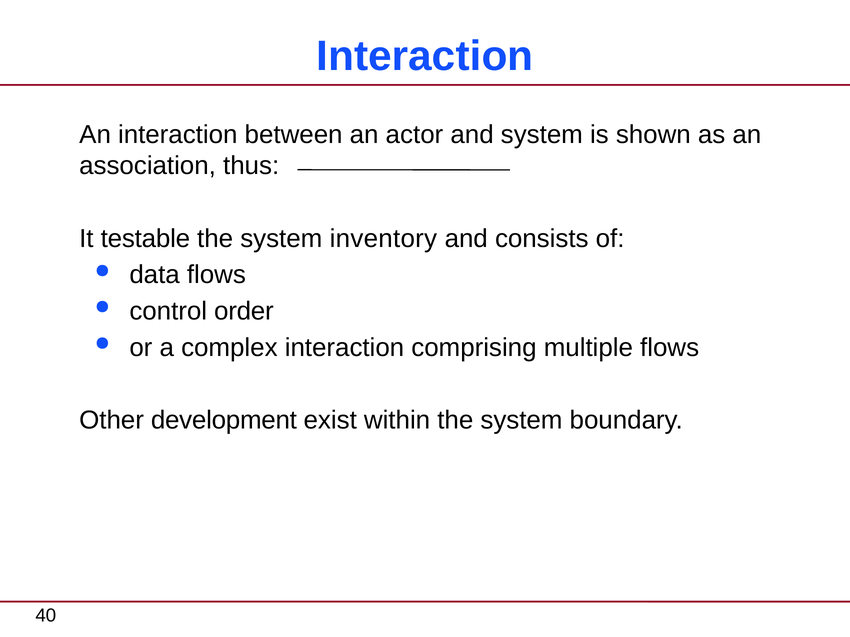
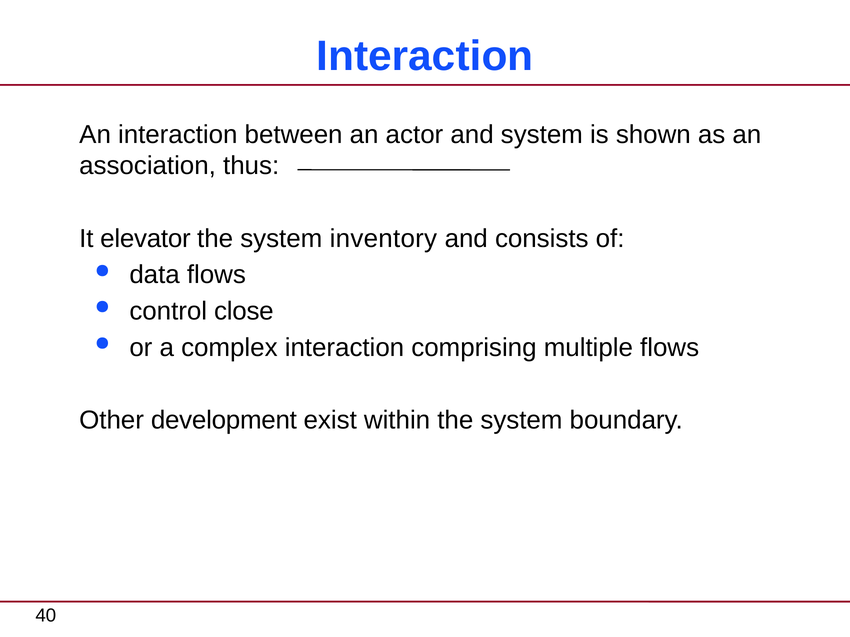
testable: testable -> elevator (145, 239)
order: order -> close (244, 311)
